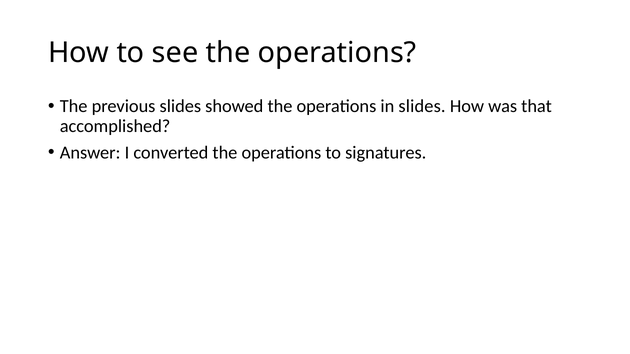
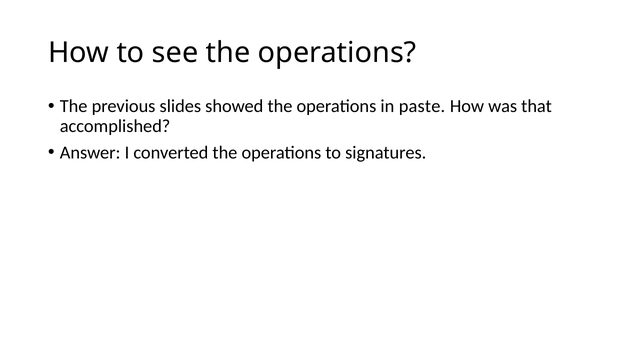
in slides: slides -> paste (422, 107)
